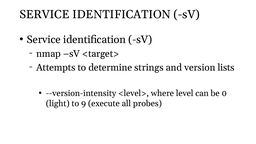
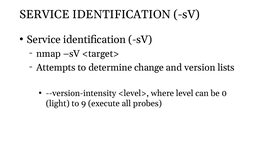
strings: strings -> change (149, 67)
